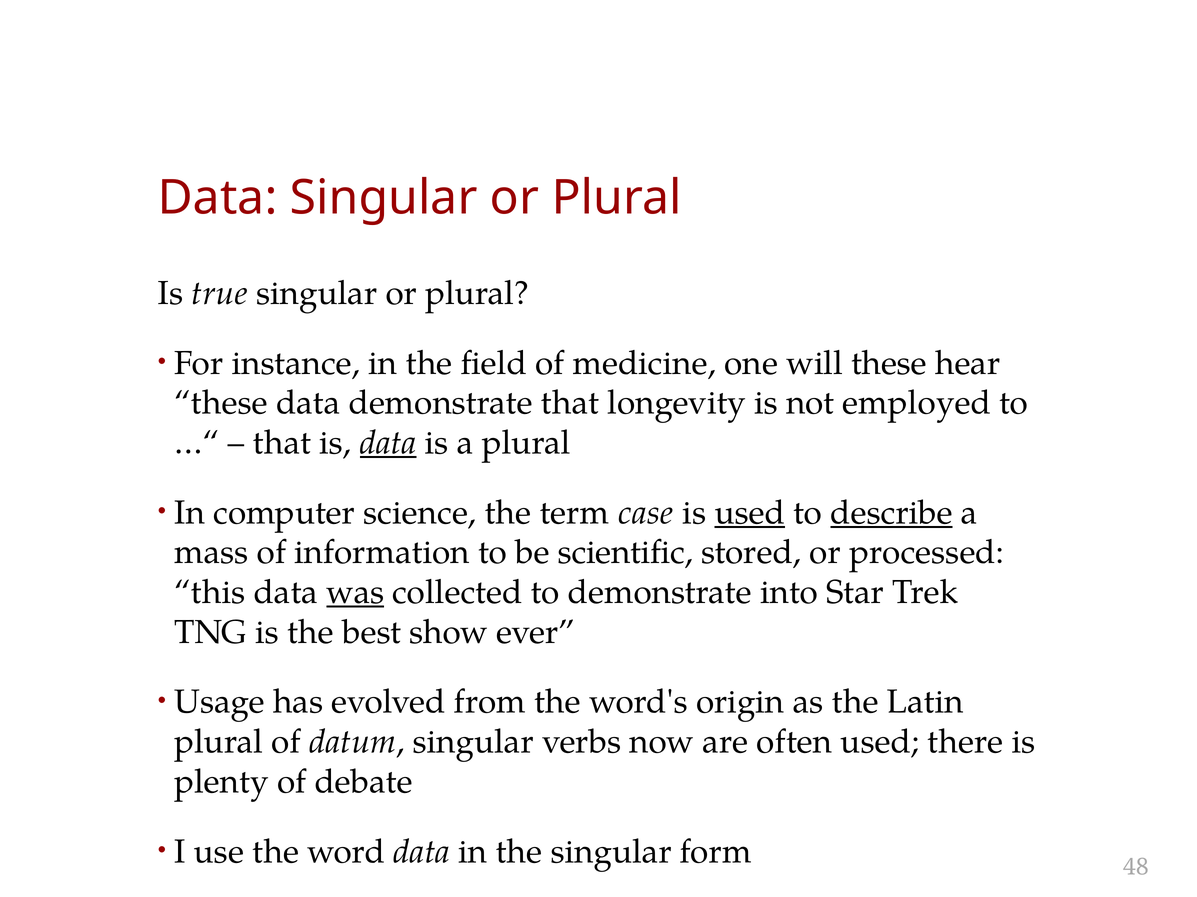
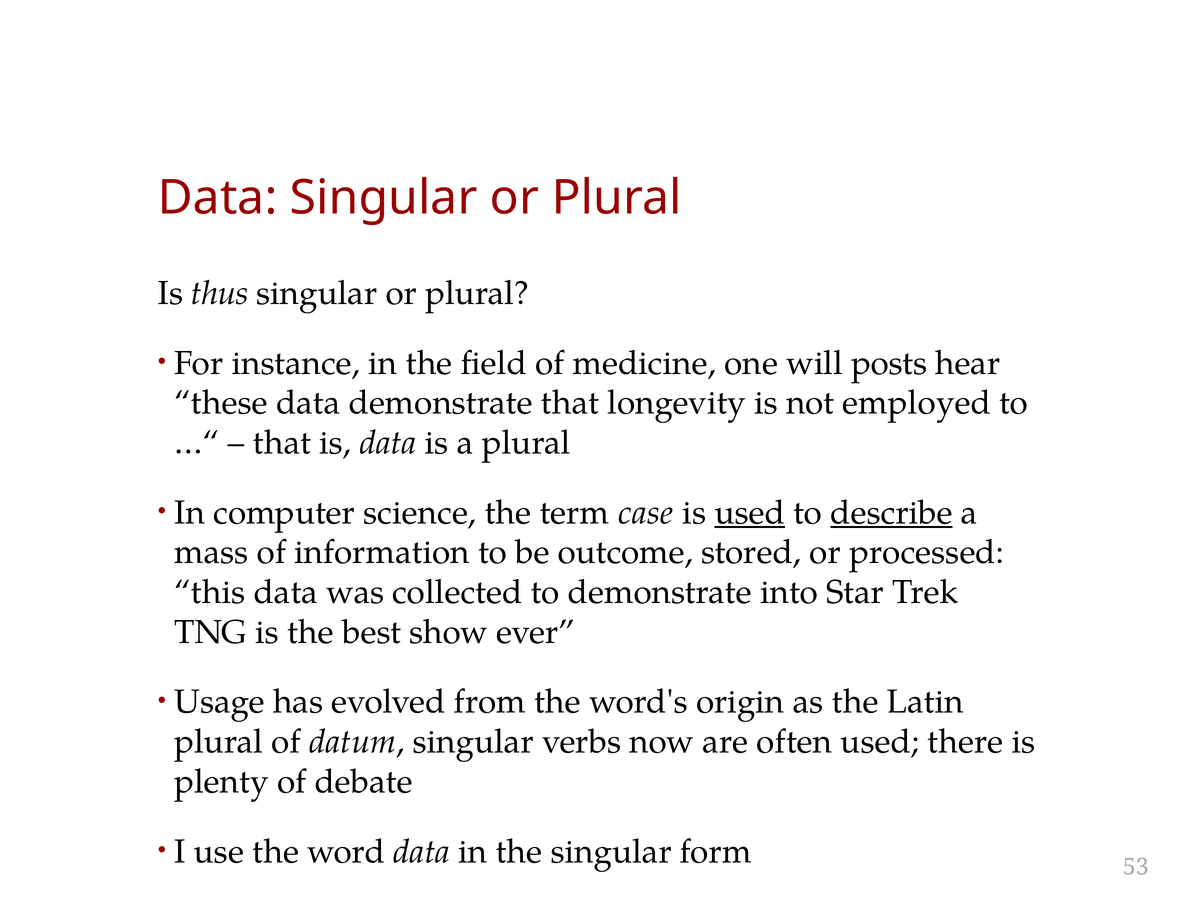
true: true -> thus (220, 294)
will these: these -> posts (889, 363)
data underline: present -> none (388, 443)
scientific: scientific -> outcome (625, 553)
was underline: present -> none (355, 593)
48: 48 -> 53 (1136, 868)
